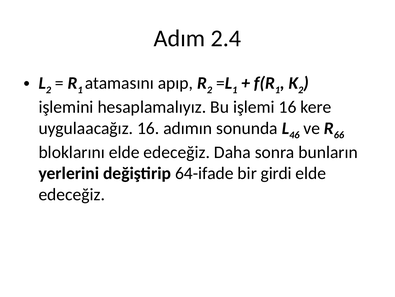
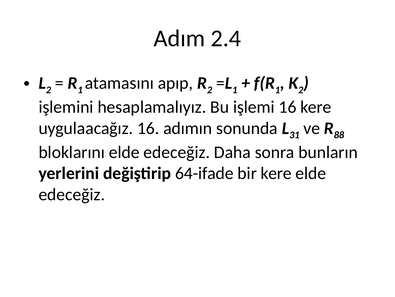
46: 46 -> 31 (294, 135)
66: 66 -> 88 (339, 135)
bir girdi: girdi -> kere (276, 173)
